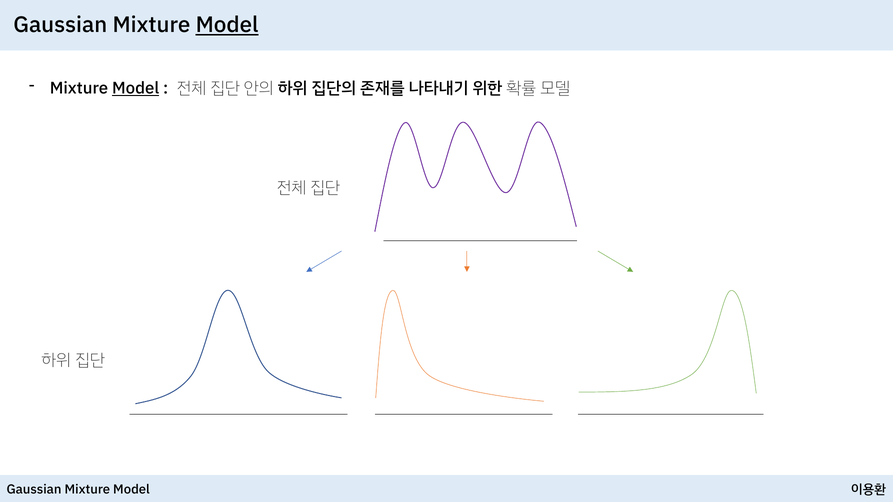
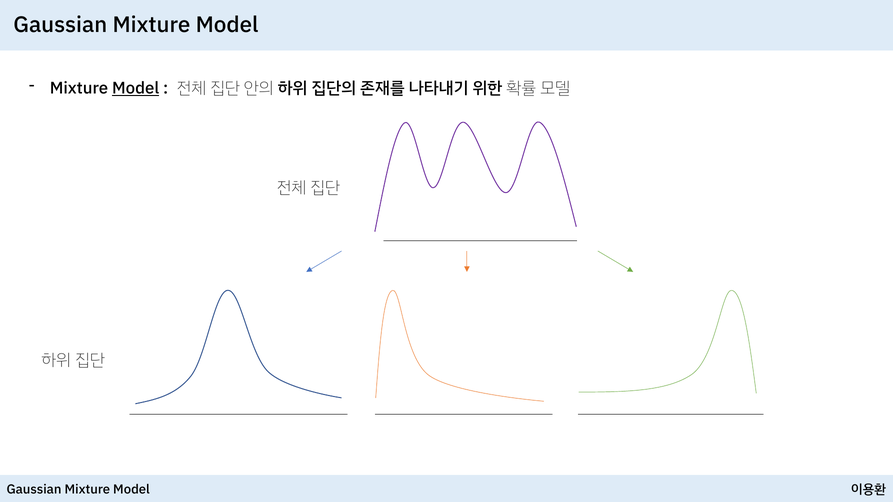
Model underline: present -> none (227, 25)
